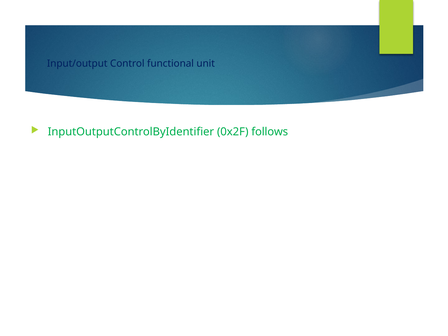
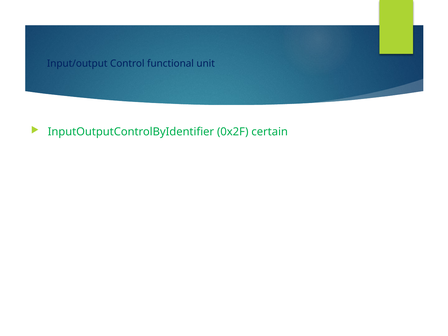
follows: follows -> certain (270, 132)
